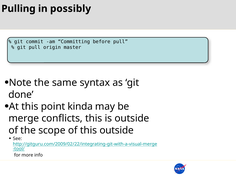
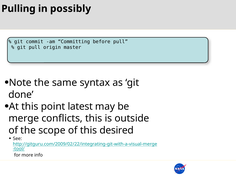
kinda: kinda -> latest (80, 106)
this outside: outside -> desired (117, 130)
